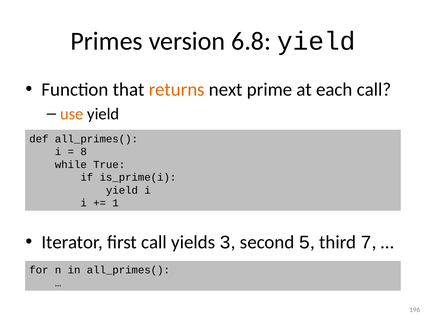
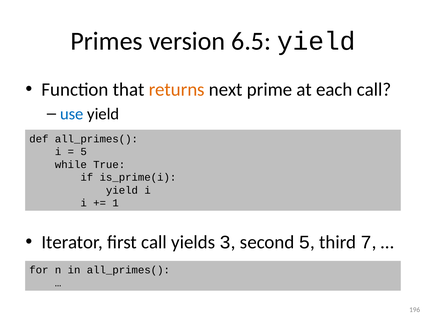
6.8: 6.8 -> 6.5 (251, 41)
use colour: orange -> blue (72, 114)
8: 8 -> 5 (84, 152)
